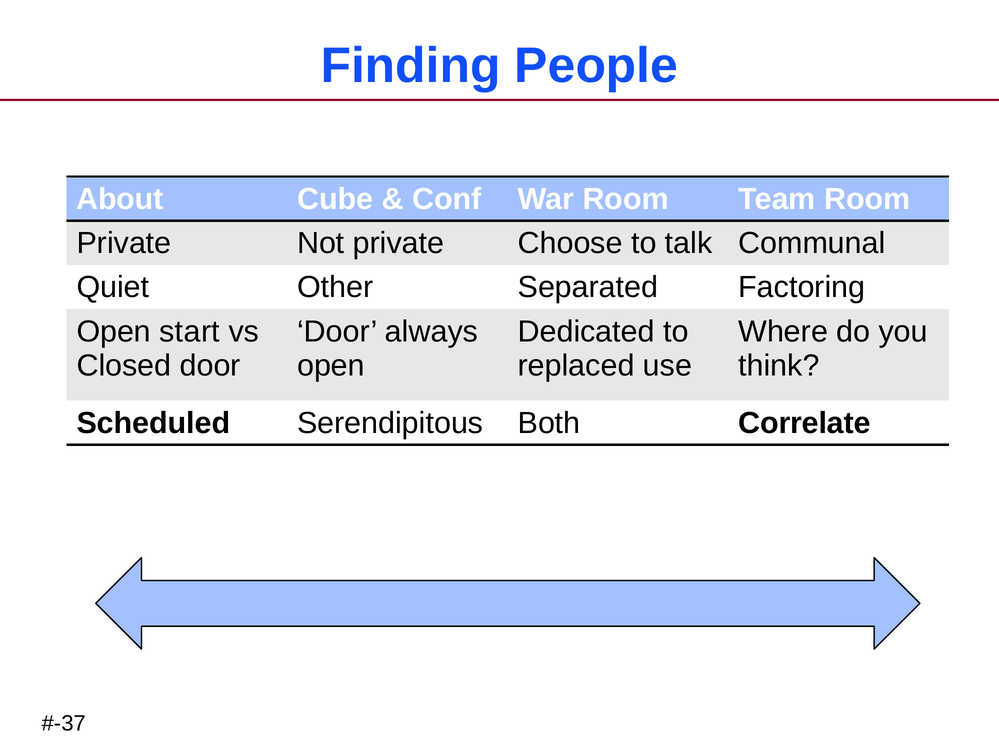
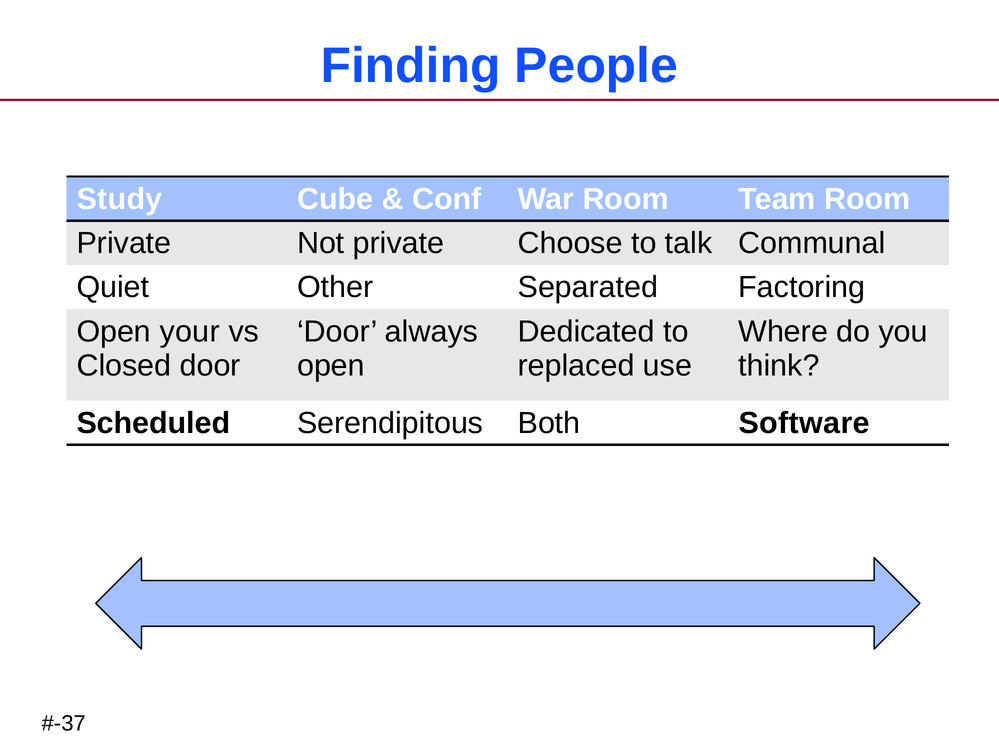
About: About -> Study (119, 199)
start: start -> your (190, 332)
Correlate: Correlate -> Software (804, 423)
